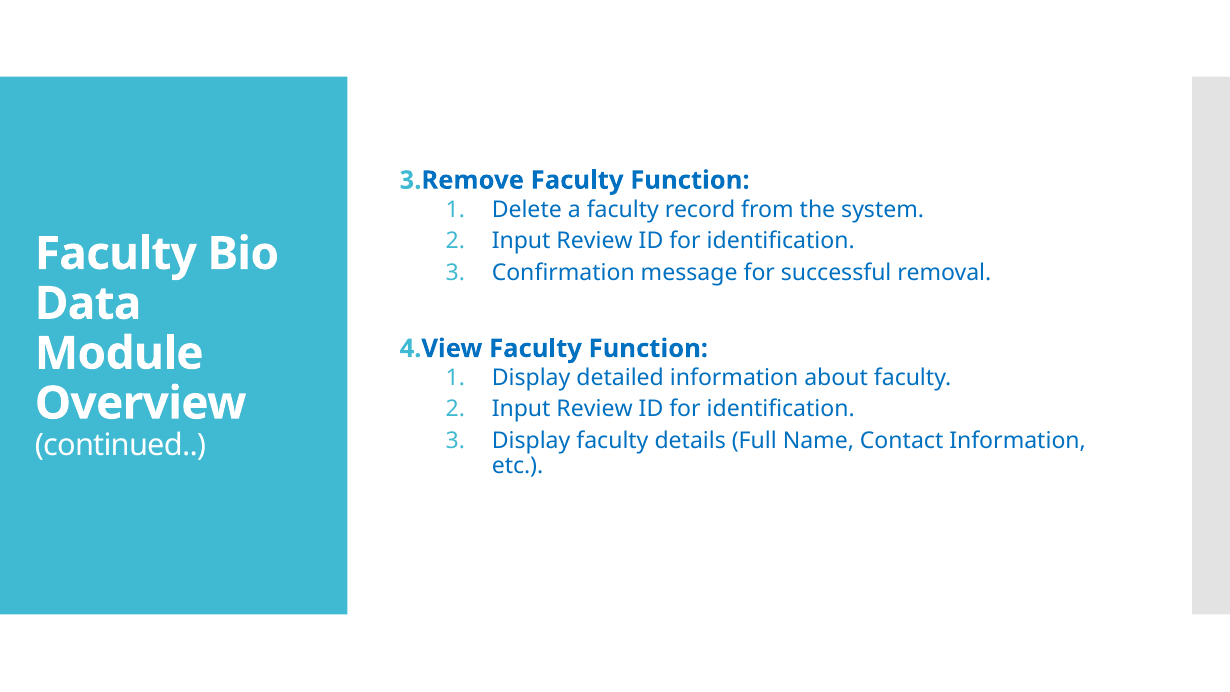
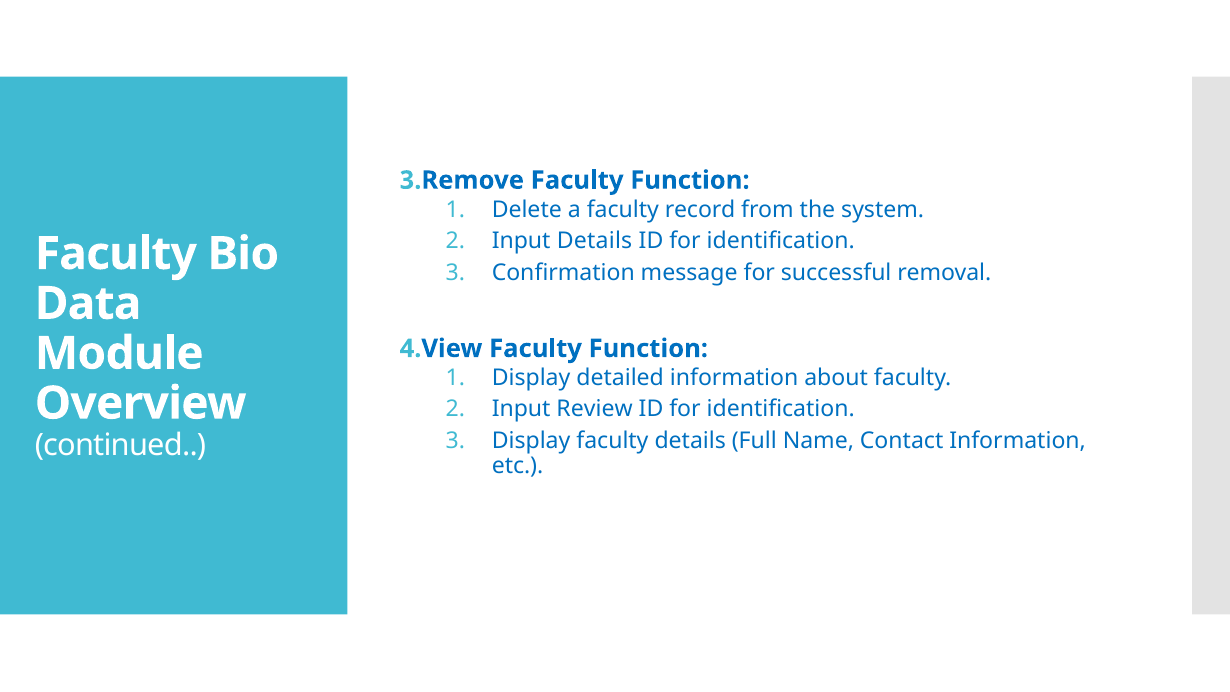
Review: Review -> Details (595, 241)
